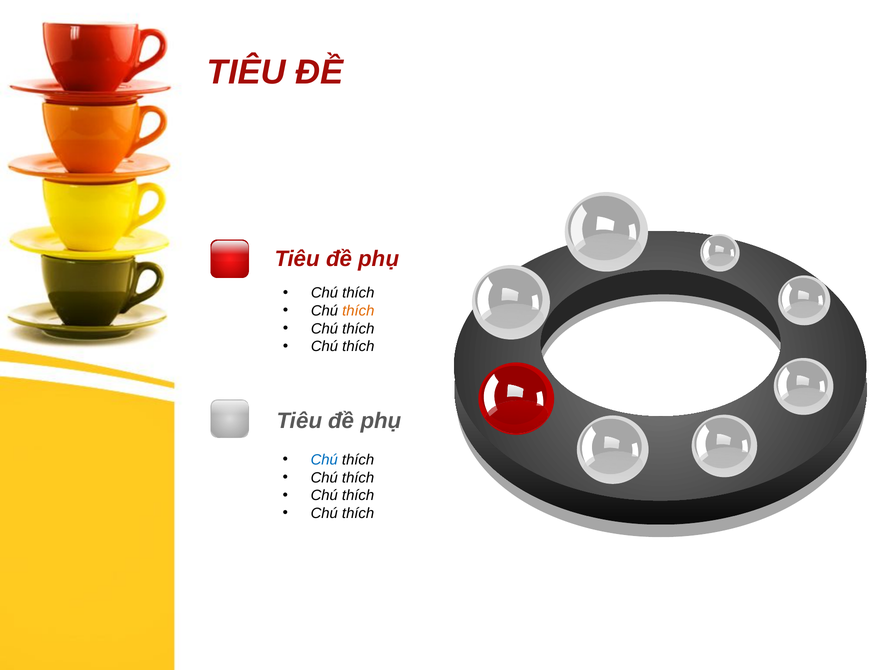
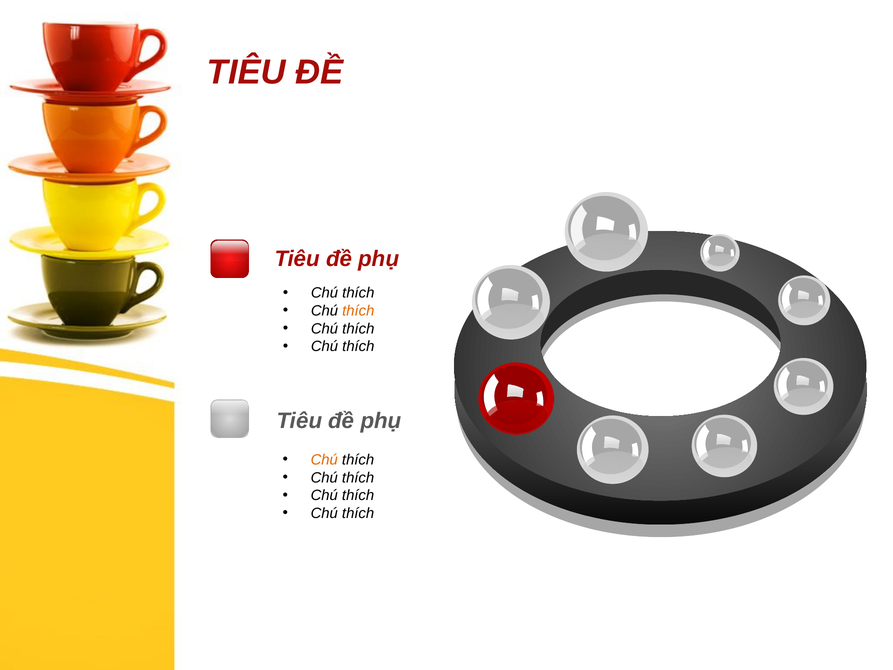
Chú colour: blue -> orange (324, 460)
